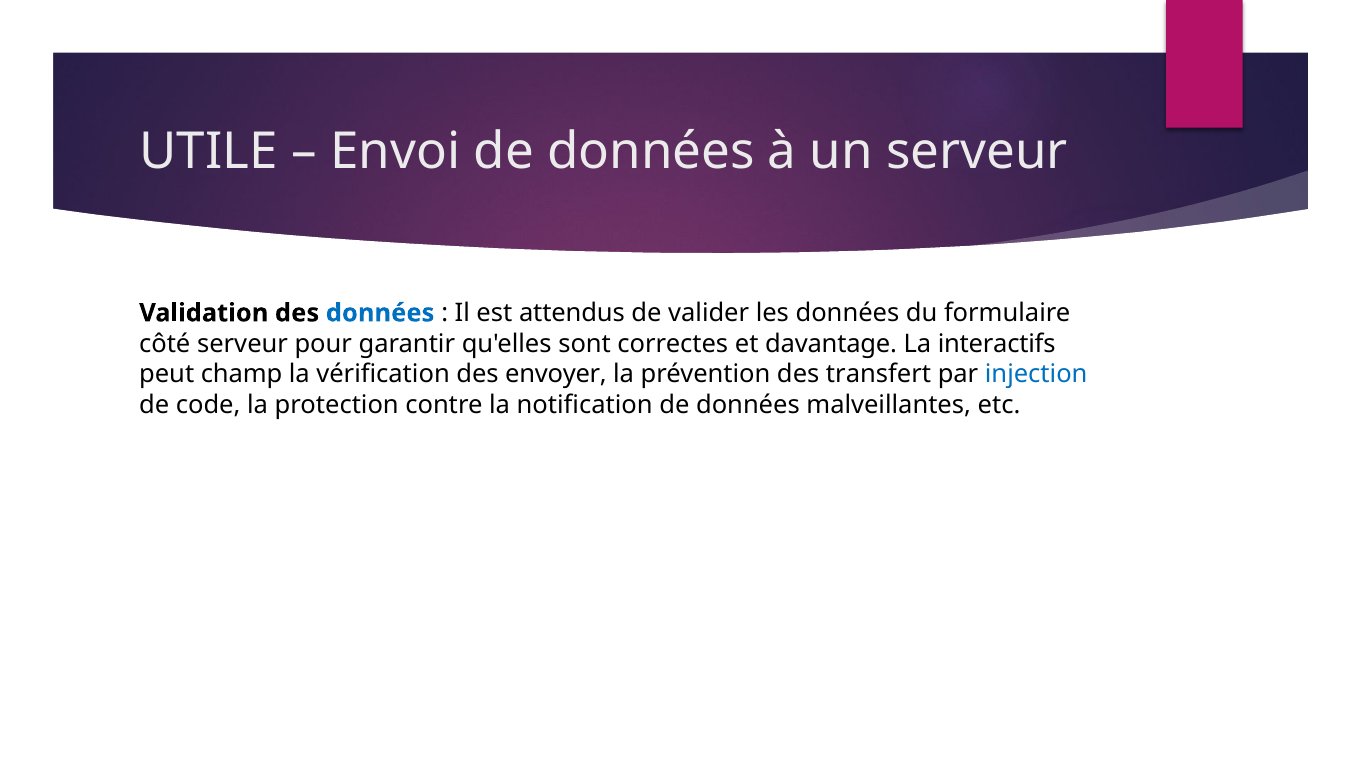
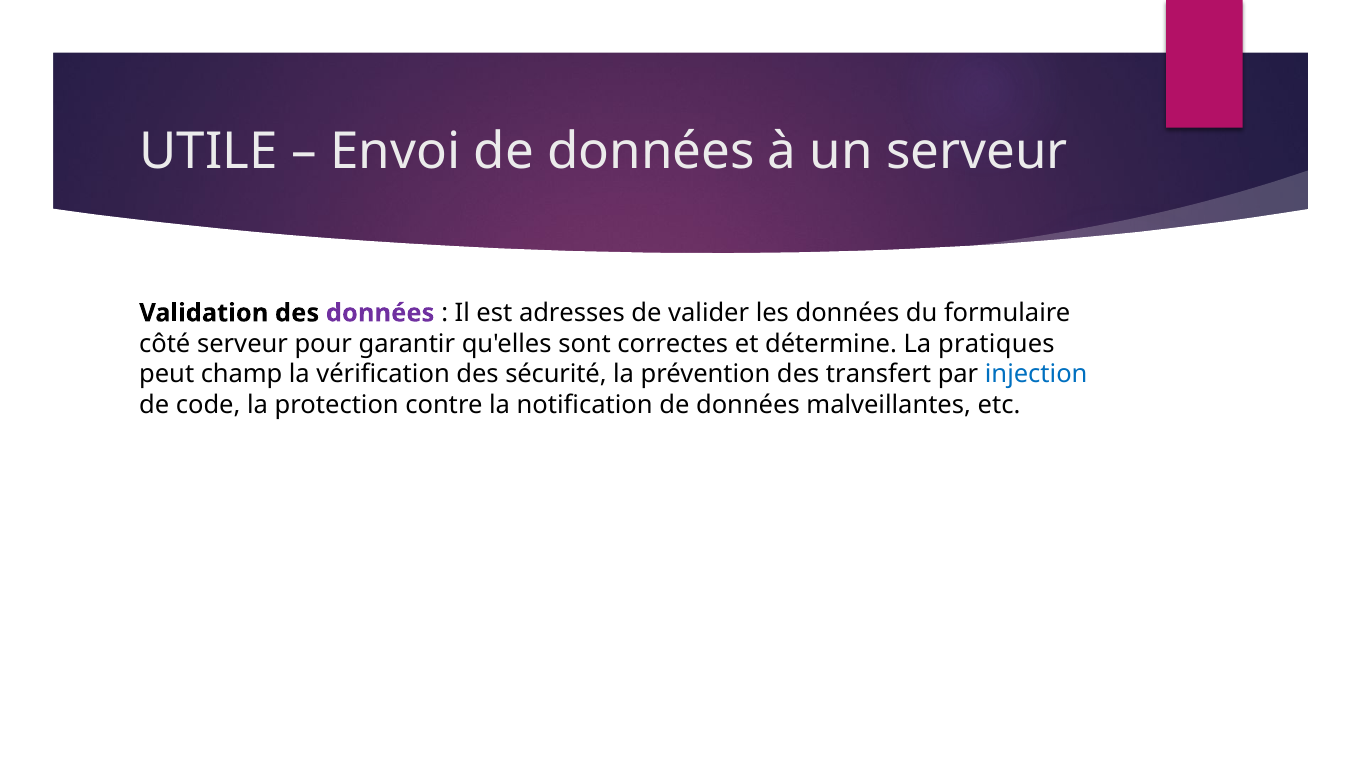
données colour: blue -> purple (380, 313)
attendus: attendus -> adresses (572, 313)
davantage: davantage -> détermine (831, 344)
interactifs: interactifs -> pratiques (996, 344)
envoyer: envoyer -> sécurité (556, 374)
